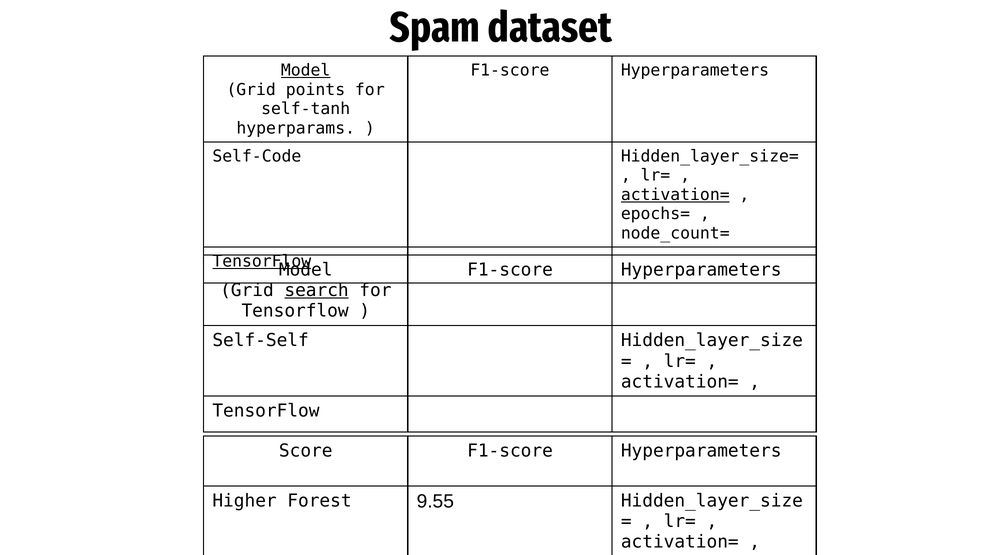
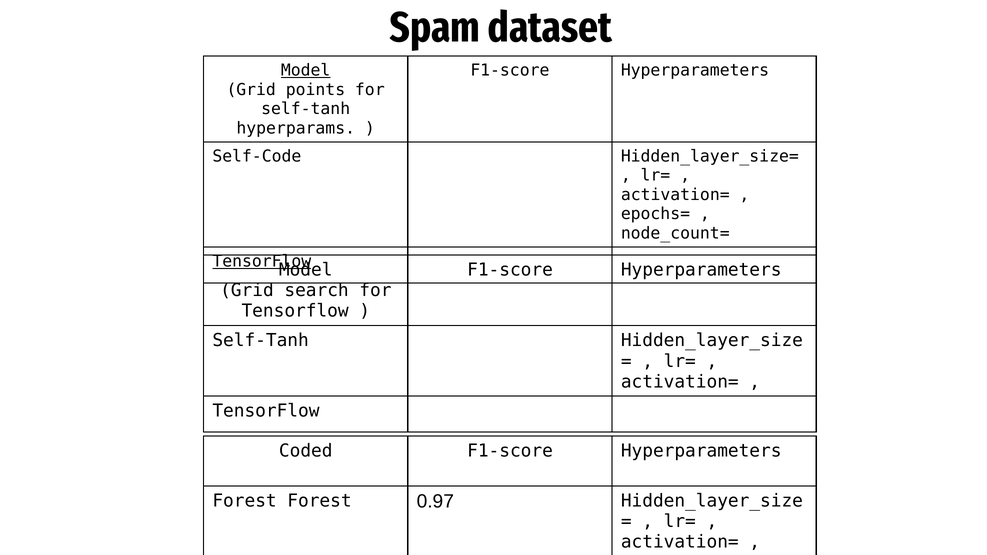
activation= underline: present -> none (675, 195)
search underline: present -> none (317, 291)
Self-Self: Self-Self -> Self-Tanh (261, 341)
Score: Score -> Coded (306, 451)
Higher: Higher -> Forest (245, 501)
9.55: 9.55 -> 0.97 (435, 502)
